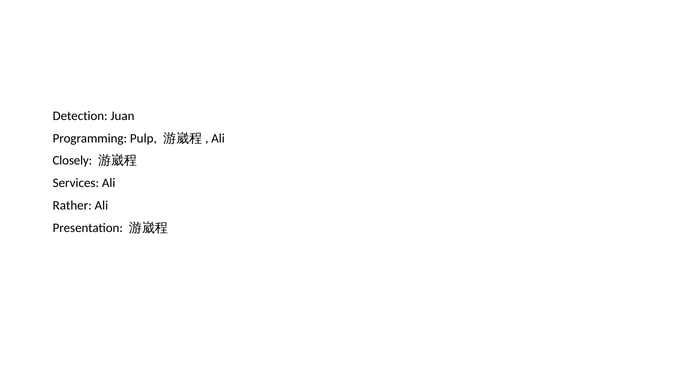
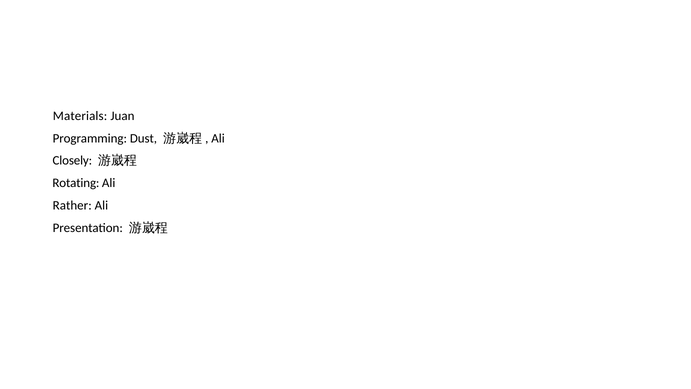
Detection: Detection -> Materials (80, 116)
Pulp: Pulp -> Dust (143, 138)
Services: Services -> Rotating (76, 183)
